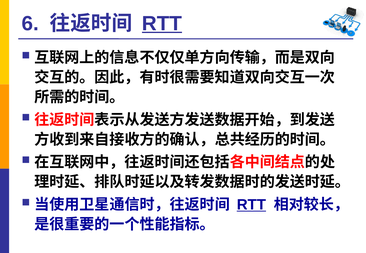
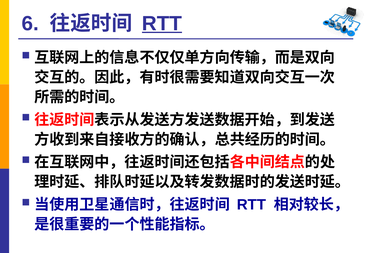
RTT underline: present -> none (251, 205)
